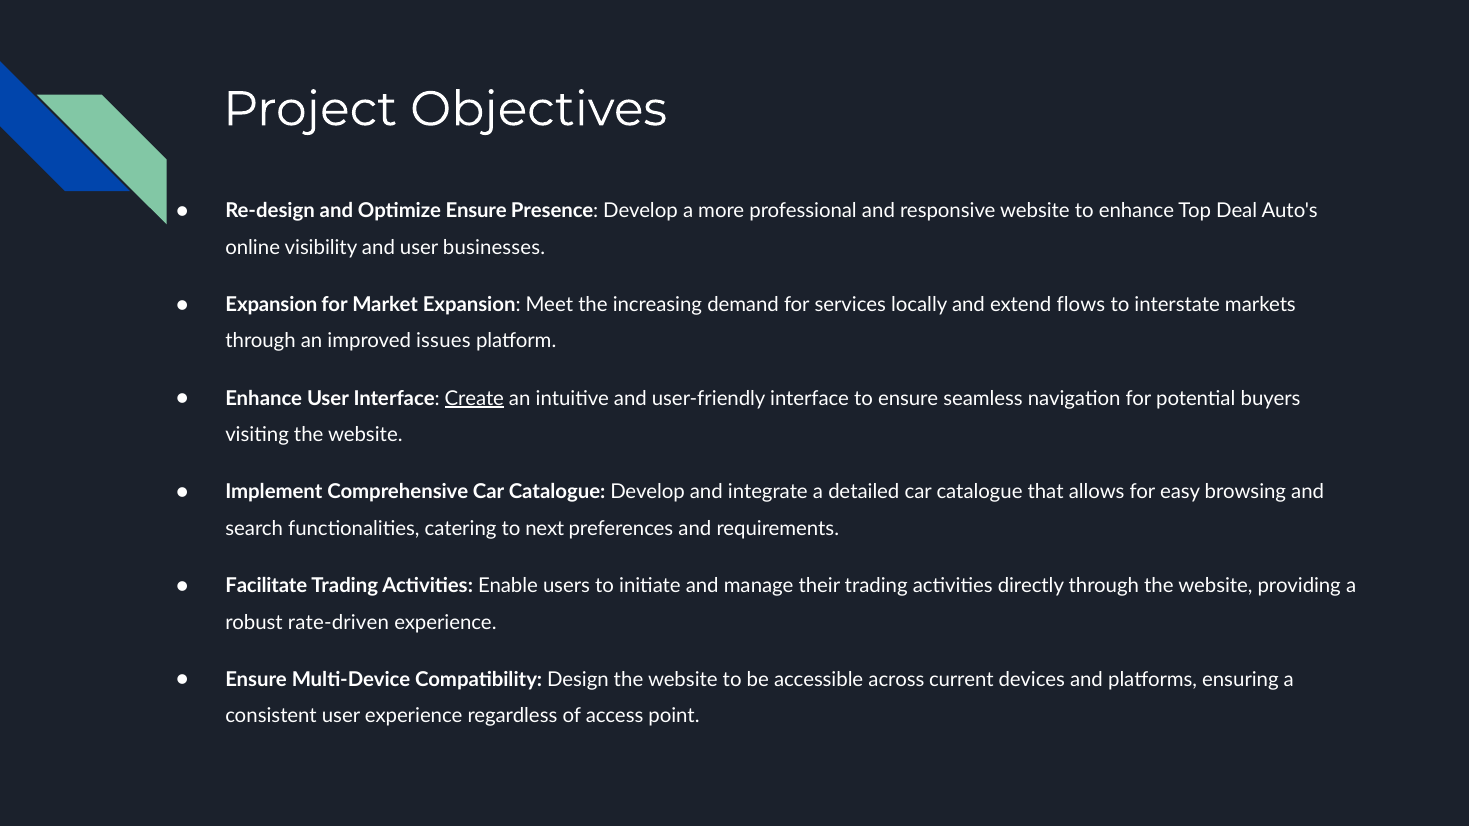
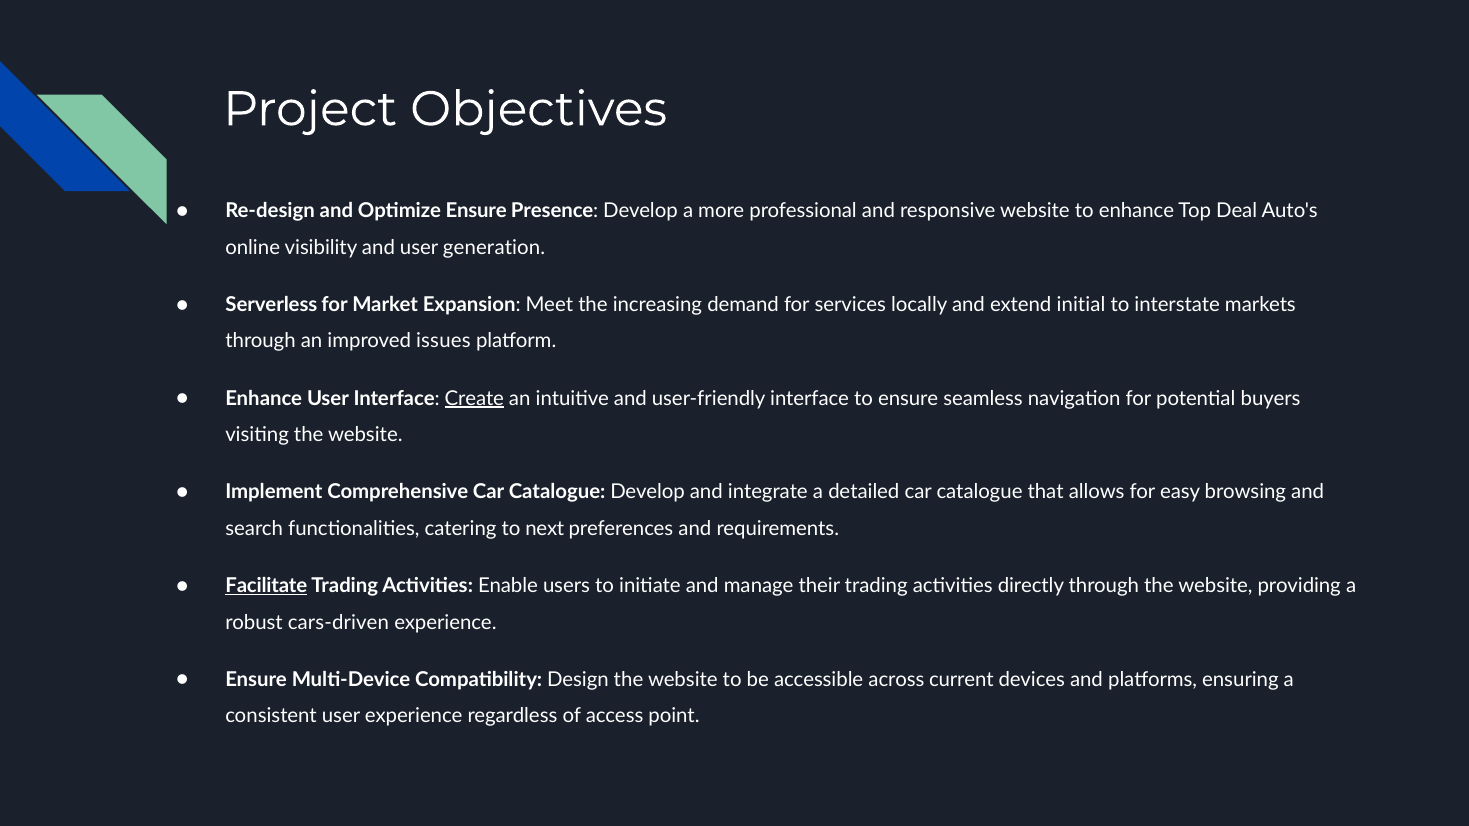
businesses: businesses -> generation (494, 248)
Expansion: Expansion -> Serverless (271, 305)
flows: flows -> initial (1081, 305)
Facilitate underline: none -> present (266, 586)
rate-driven: rate-driven -> cars-driven (338, 623)
